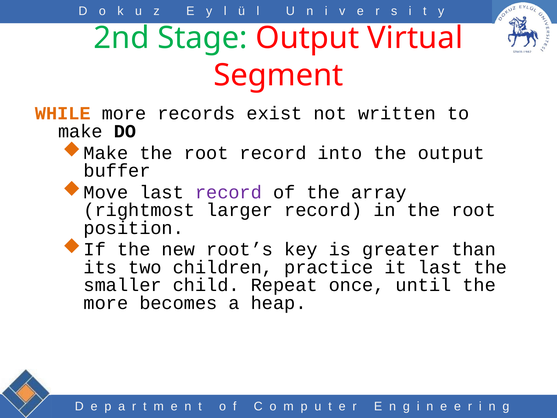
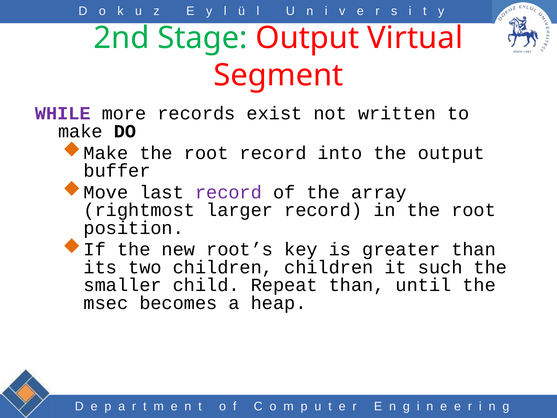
WHILE colour: orange -> purple (63, 113)
children practice: practice -> children (329, 267)
it last: last -> such (440, 267)
Repeat once: once -> than (357, 285)
more: more -> msec (106, 303)
